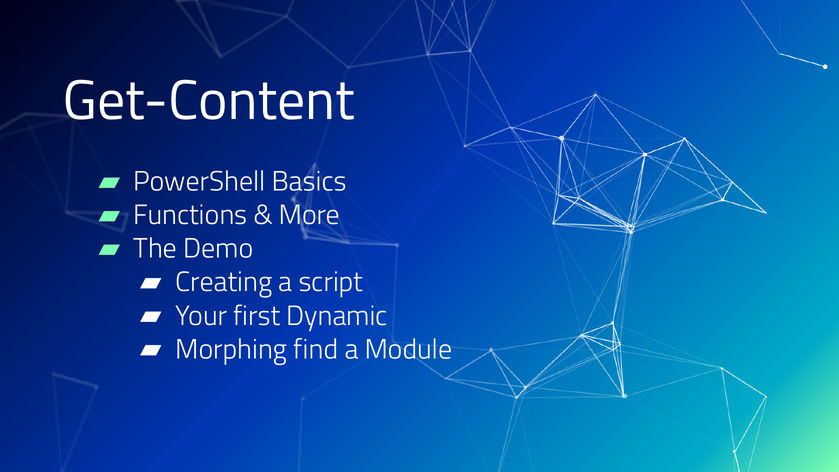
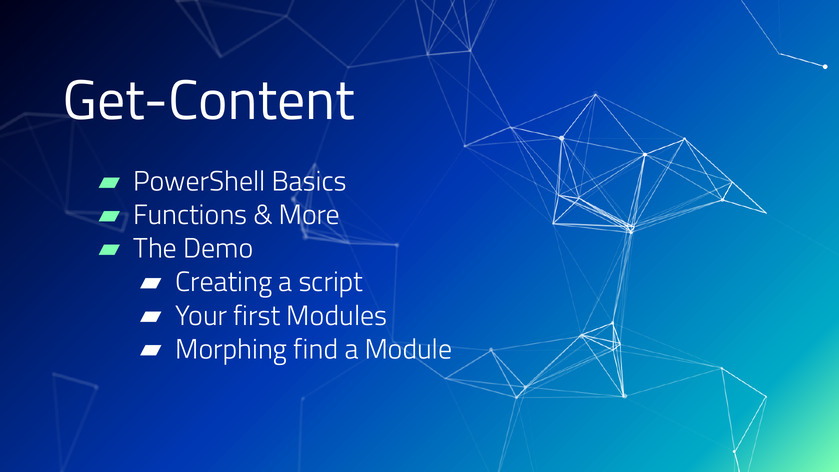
Dynamic: Dynamic -> Modules (337, 316)
